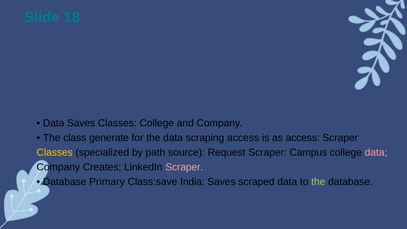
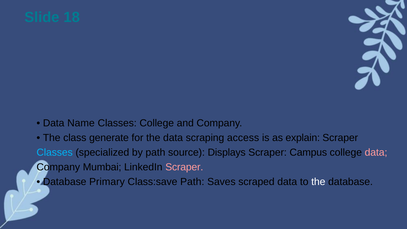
Data Saves: Saves -> Name (81, 123)
as access: access -> explain (303, 138)
Classes colour: yellow -> light blue (55, 153)
Request: Request -> Displays (227, 153)
Creates: Creates -> Mumbai (102, 167)
Class:save India: India -> Path (192, 182)
the colour: light green -> white (318, 182)
